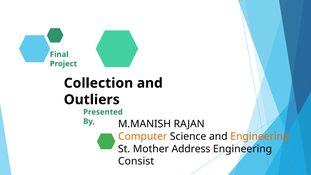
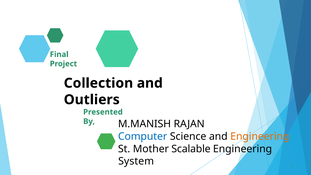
Computer colour: orange -> blue (143, 136)
Address: Address -> Scalable (191, 149)
Consist: Consist -> System (136, 161)
